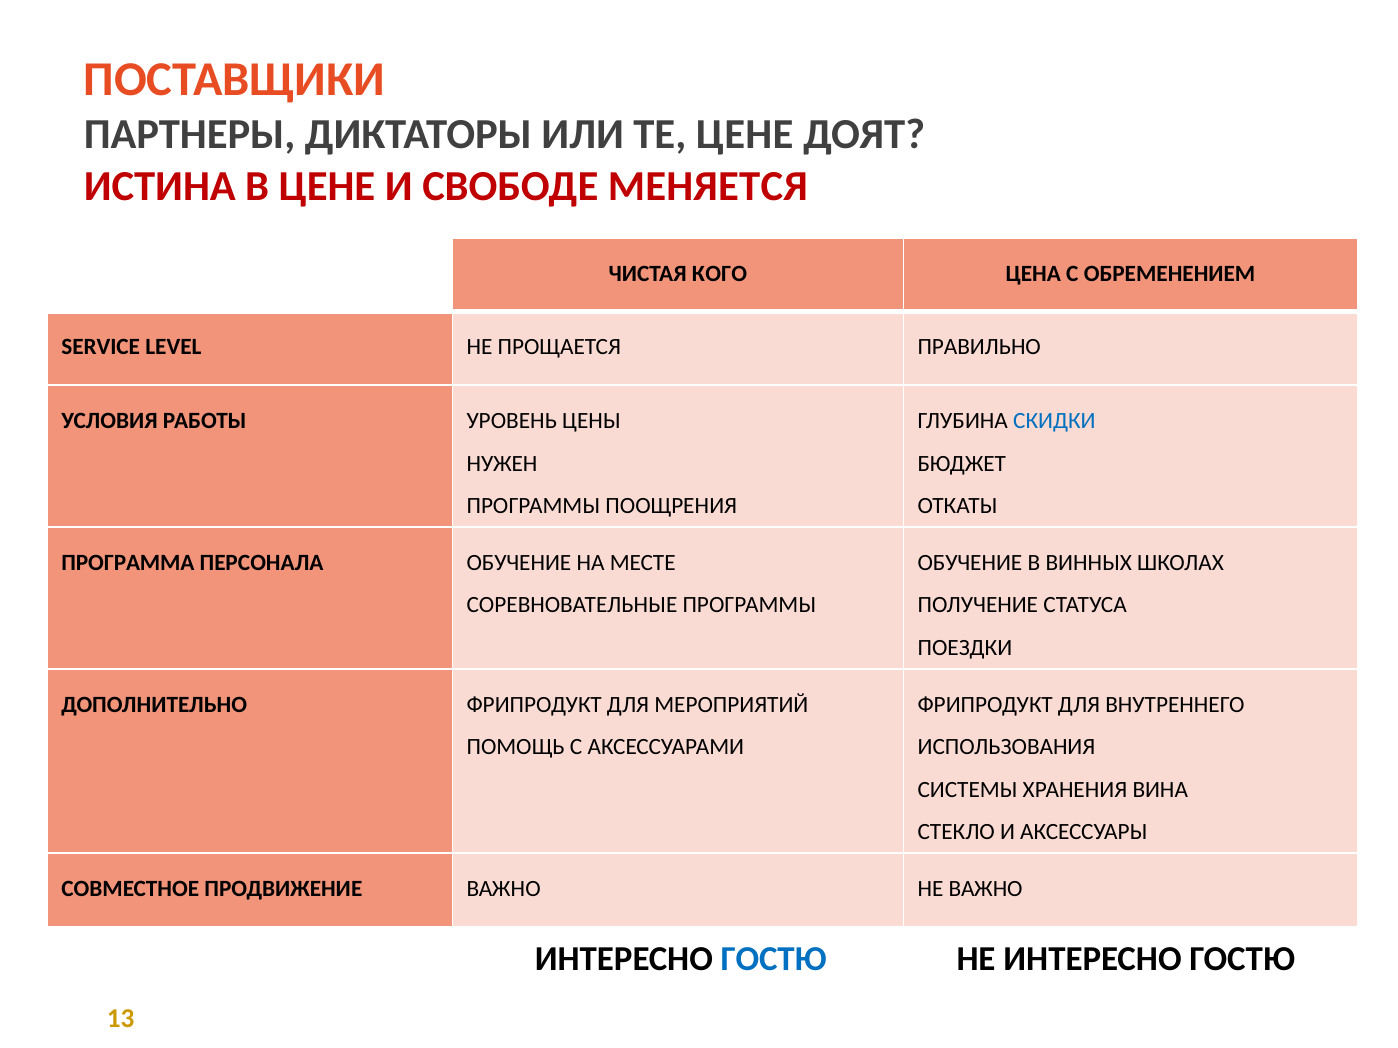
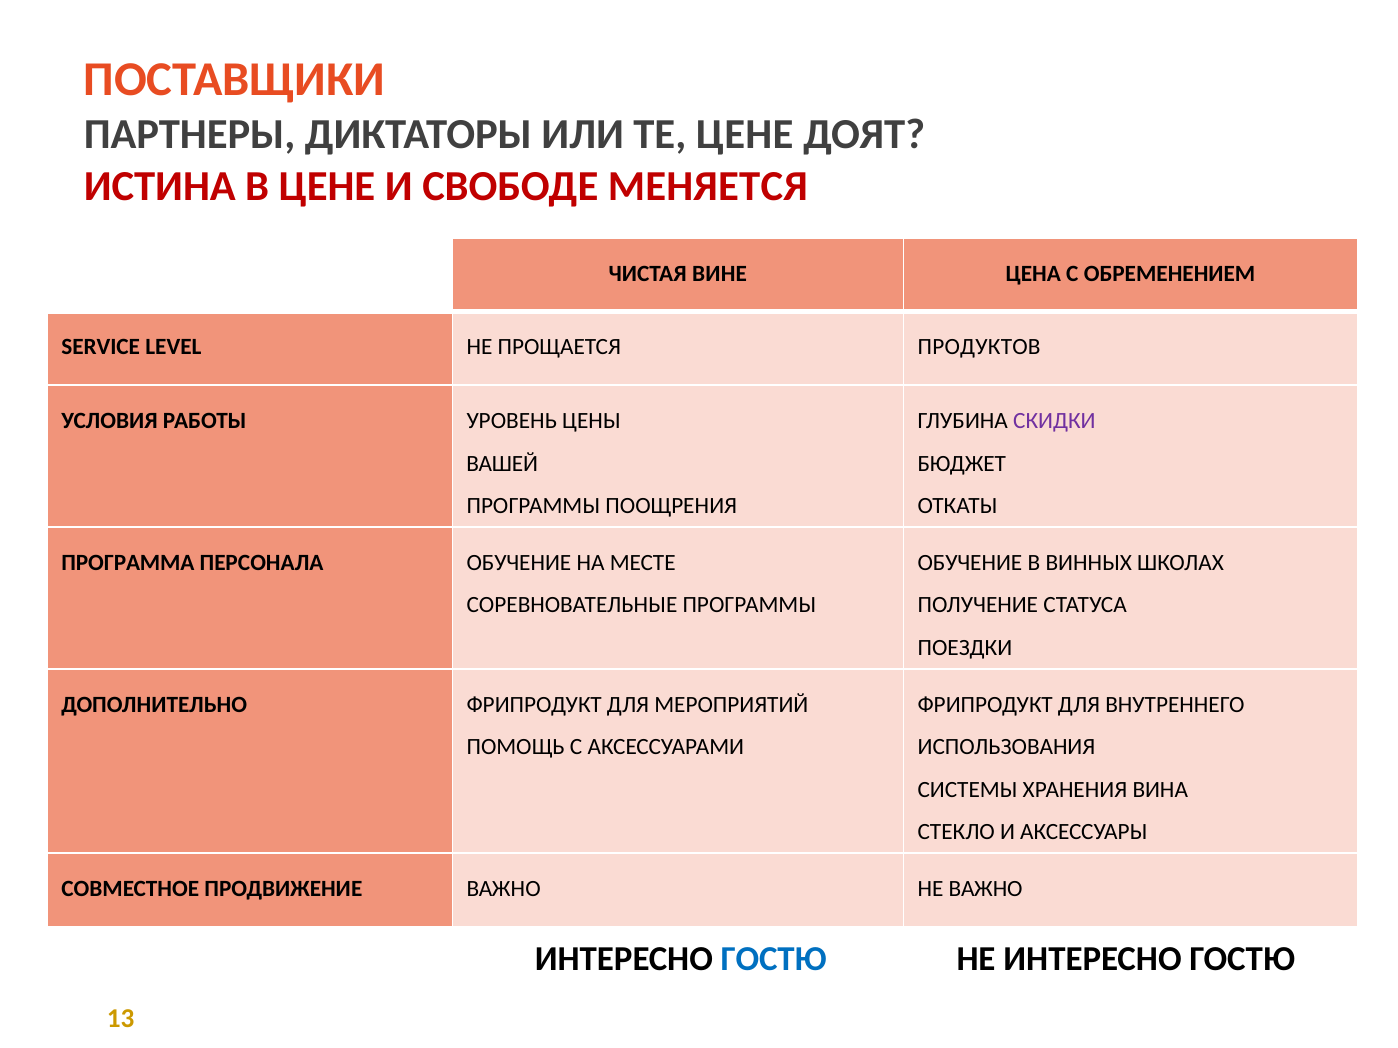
КОГО: КОГО -> ВИНЕ (720, 274)
ПРАВИЛЬНО: ПРАВИЛЬНО -> ПРОДУКТОВ (979, 347)
СКИДКИ colour: blue -> purple (1054, 421)
НУЖЕН: НУЖЕН -> ВАШЕЙ (502, 464)
